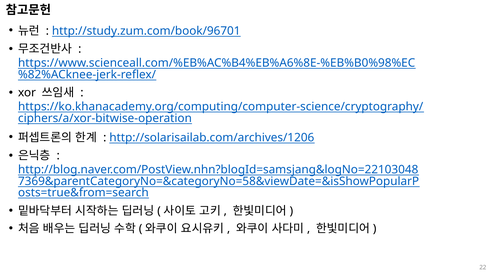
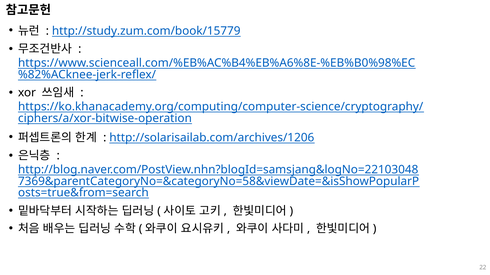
http://study.zum.com/book/96701: http://study.zum.com/book/96701 -> http://study.zum.com/book/15779 (146, 31)
